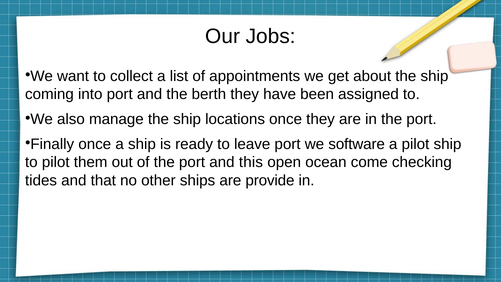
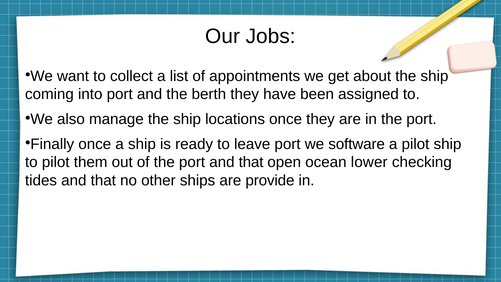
port and this: this -> that (251, 162)
come: come -> lower (369, 162)
